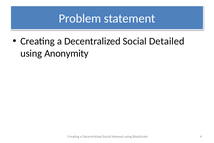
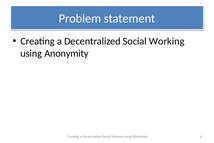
Detailed: Detailed -> Working (167, 41)
